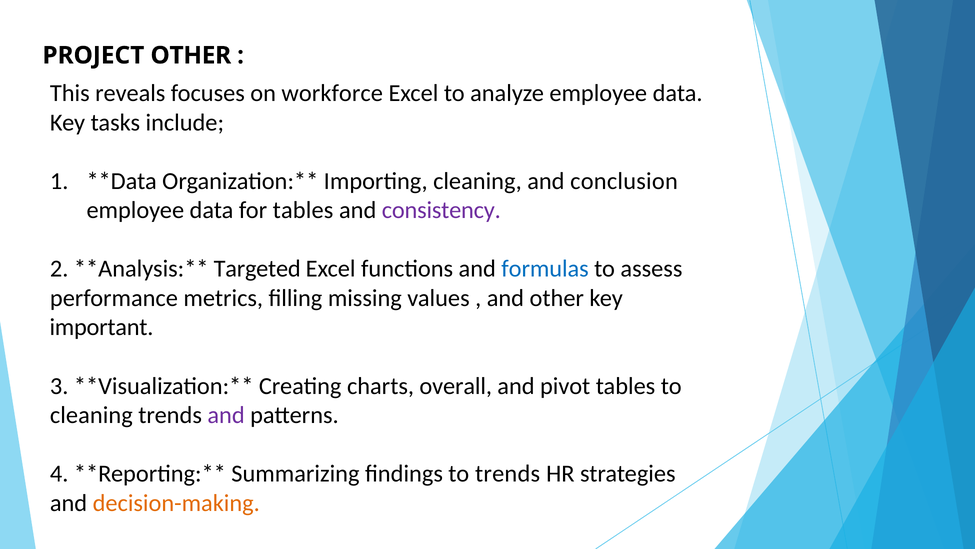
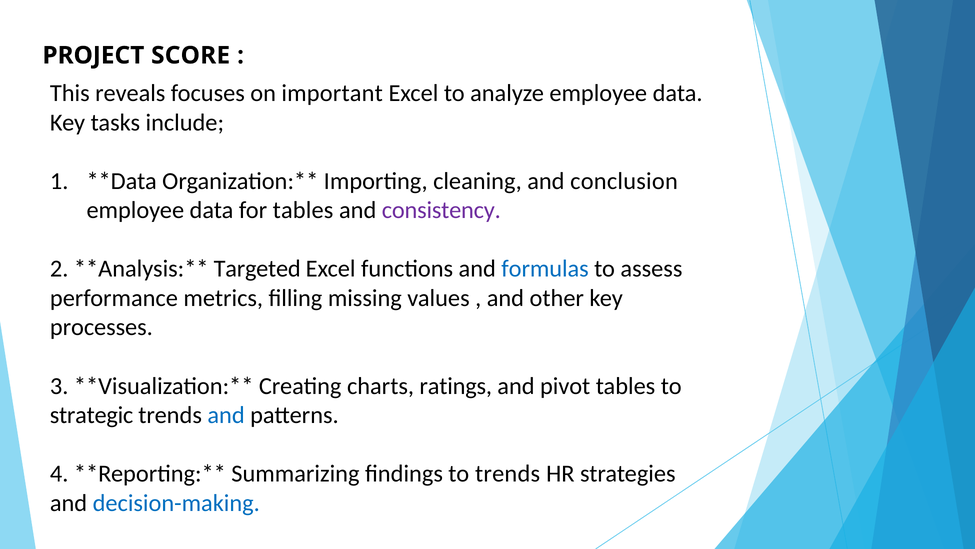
PROJECT OTHER: OTHER -> SCORE (191, 55)
workforce: workforce -> important (332, 93)
important: important -> processes (101, 327)
overall: overall -> ratings (456, 386)
cleaning: cleaning -> strategic (92, 415)
and colour: purple -> blue (226, 415)
decision-making colour: orange -> blue (176, 503)
